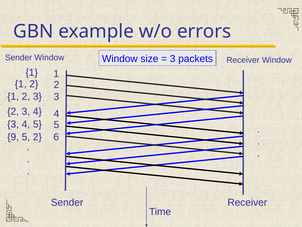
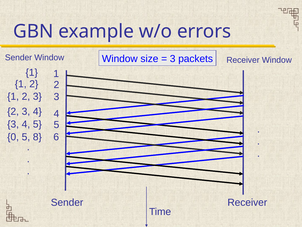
9: 9 -> 0 (13, 137)
5 2: 2 -> 8 (37, 137)
